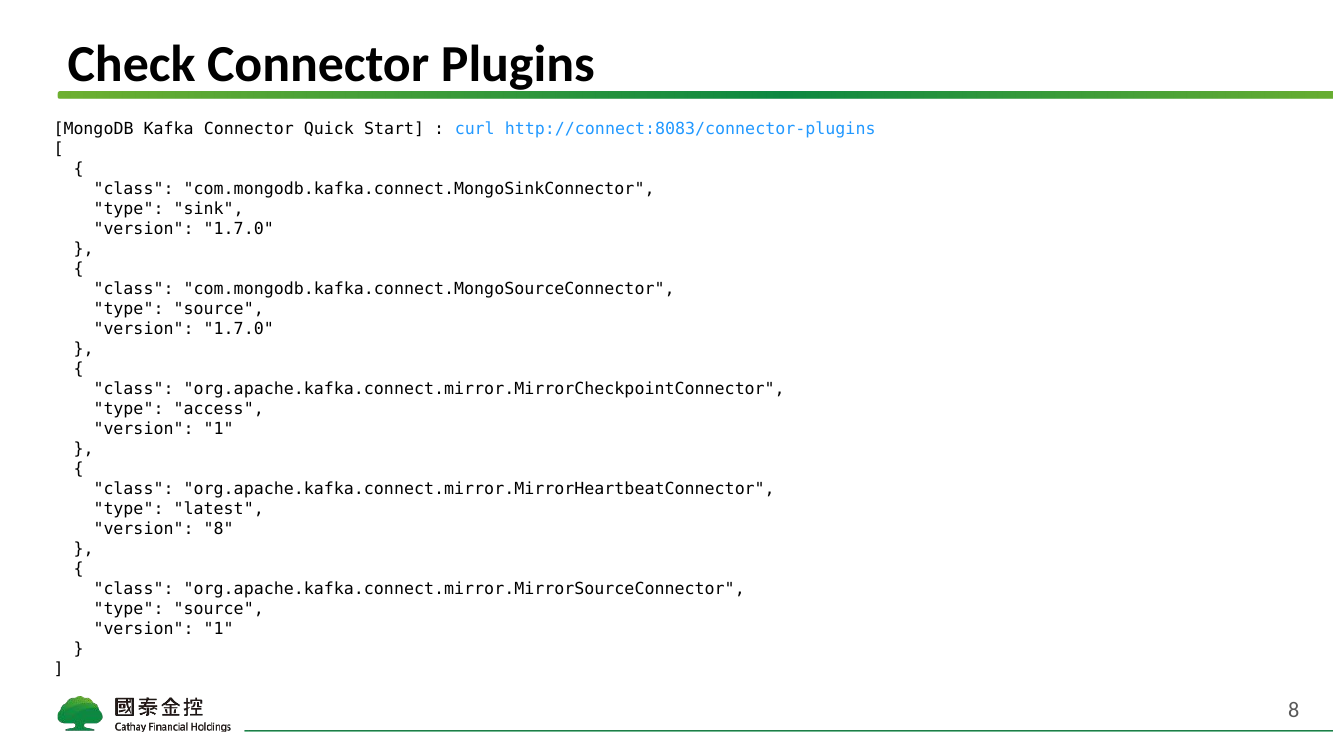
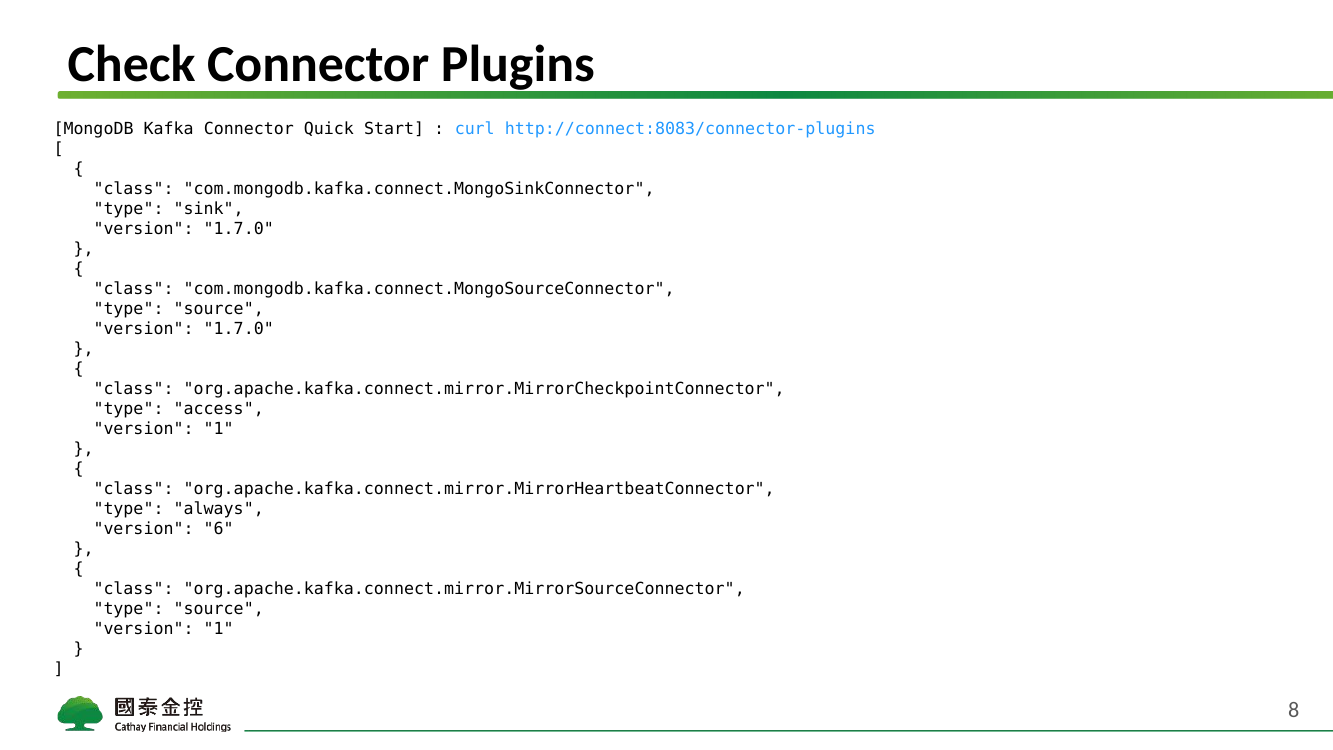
latest: latest -> always (219, 508)
version 8: 8 -> 6 (219, 528)
